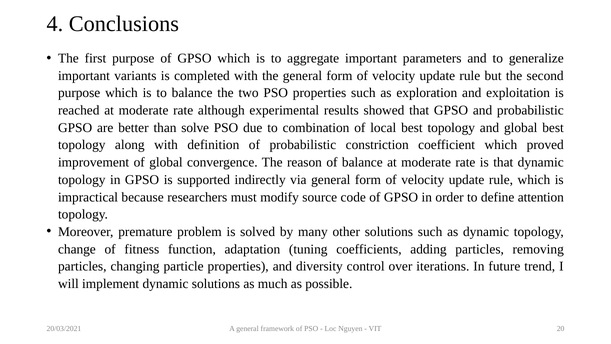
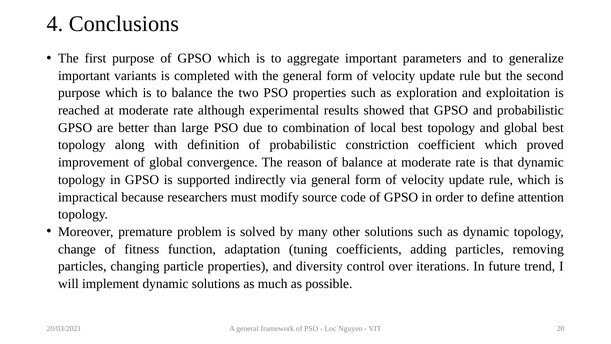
solve: solve -> large (195, 128)
